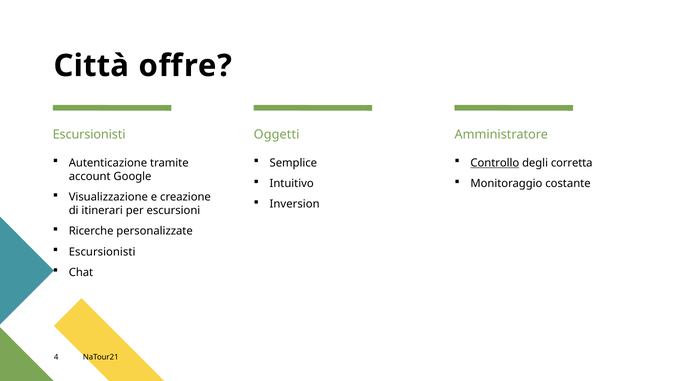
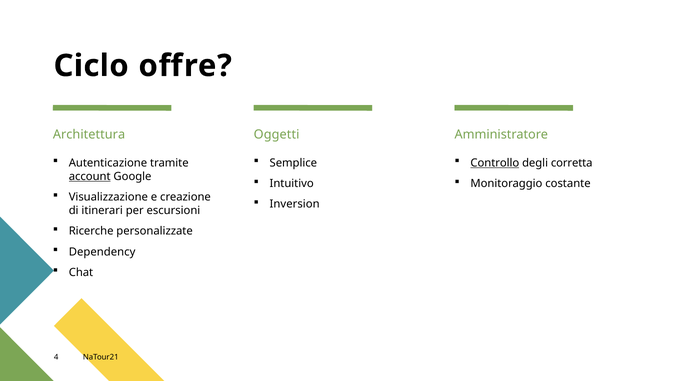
Città: Città -> Ciclo (91, 66)
Escursionisti: Escursionisti -> Architettura (89, 135)
account underline: none -> present (90, 176)
Escursionisti: Escursionisti -> Dependency (102, 252)
